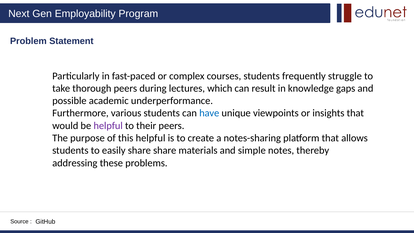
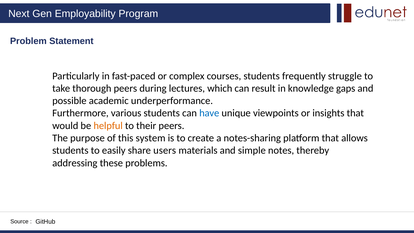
helpful colour: purple -> orange (108, 126)
this helpful: helpful -> system (151, 138)
share share: share -> users (165, 150)
